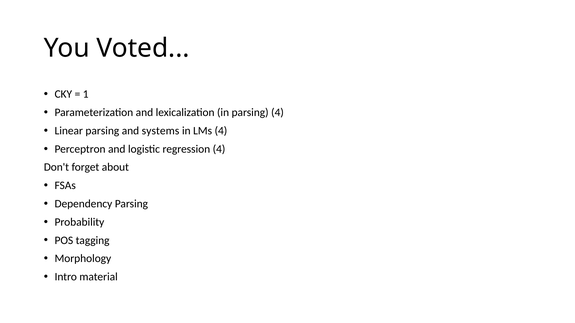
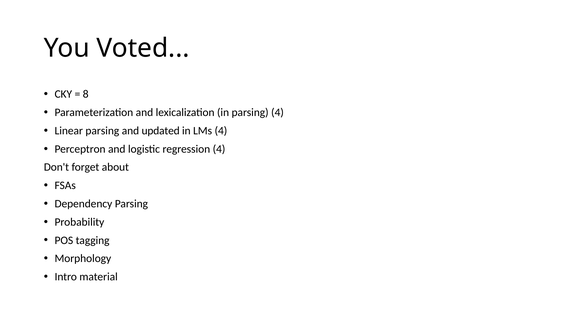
1: 1 -> 8 (86, 94)
systems: systems -> updated (161, 131)
